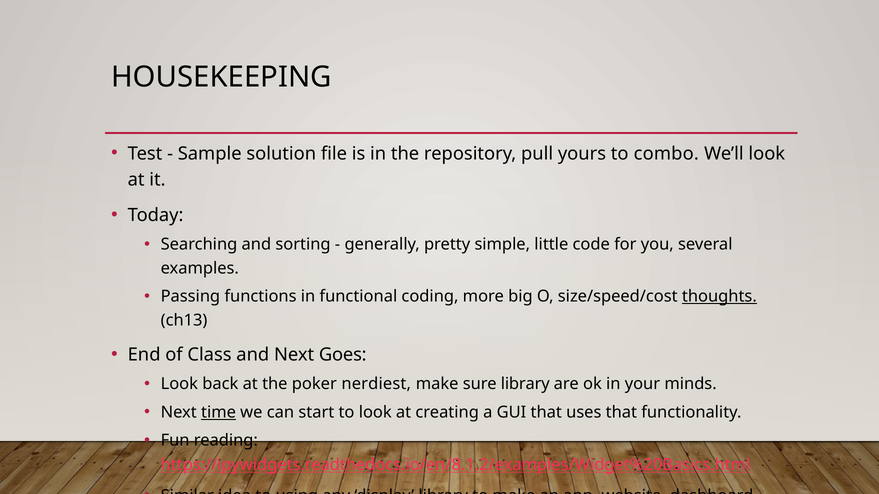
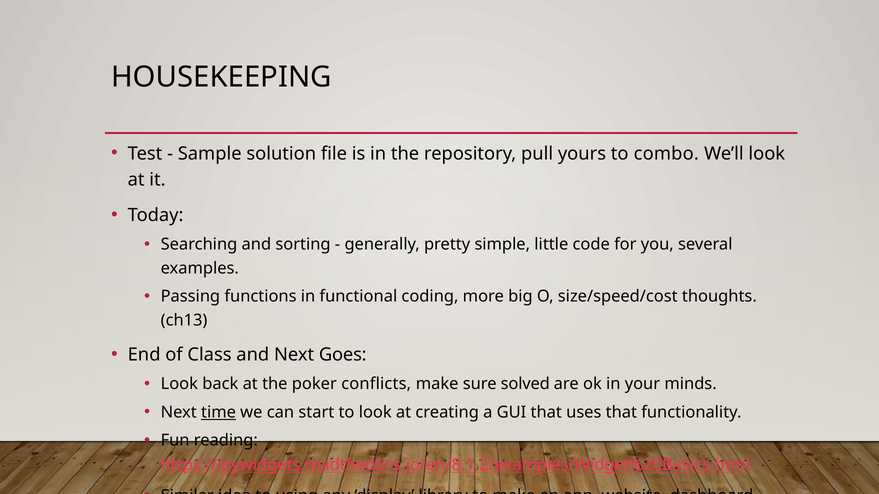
thoughts underline: present -> none (719, 297)
nerdiest: nerdiest -> conflicts (376, 384)
sure library: library -> solved (525, 384)
